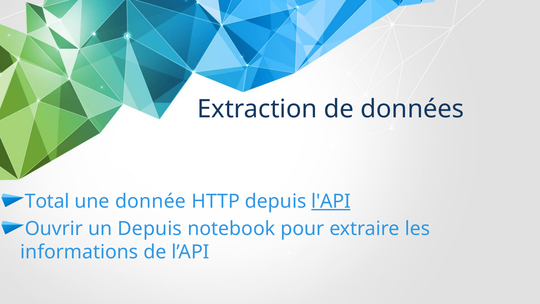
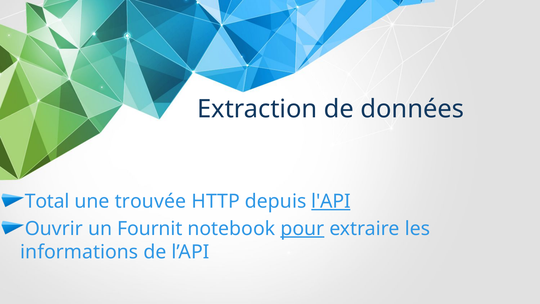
donnée: donnée -> trouvée (151, 201)
un Depuis: Depuis -> Fournit (150, 228)
pour underline: none -> present (302, 228)
